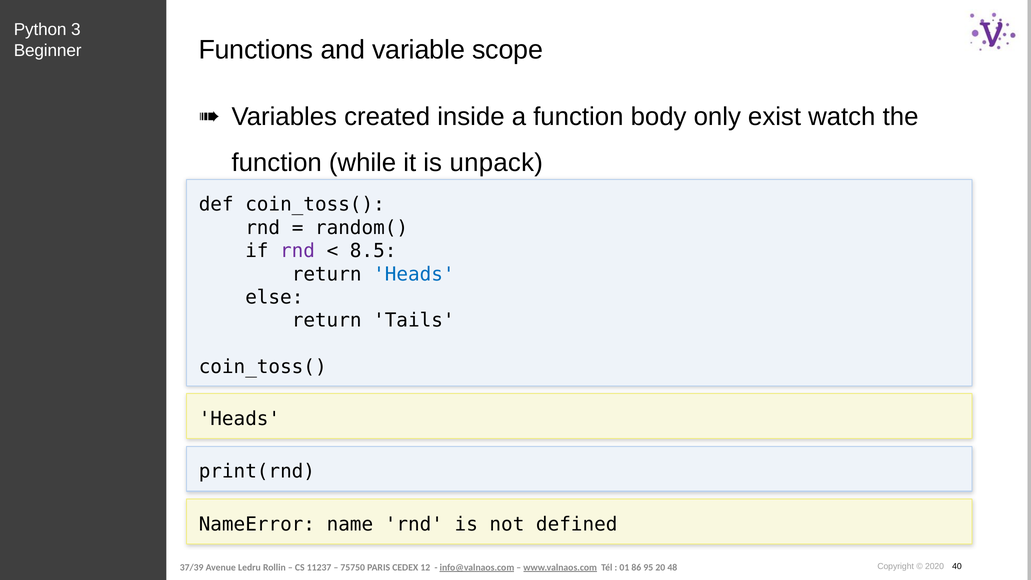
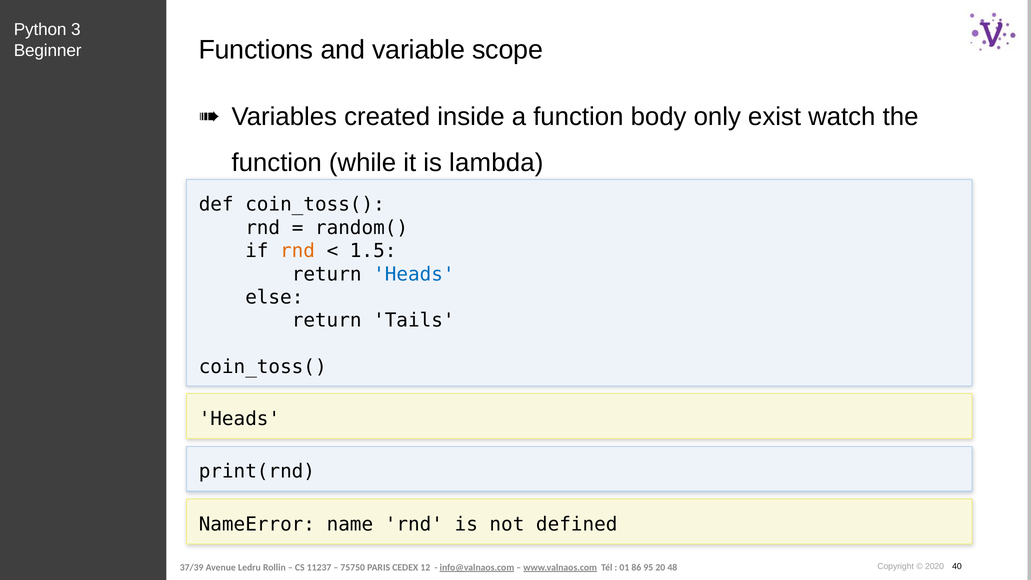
unpack: unpack -> lambda (496, 163)
rnd colour: purple -> orange (298, 251)
8.5: 8.5 -> 1.5 (373, 251)
